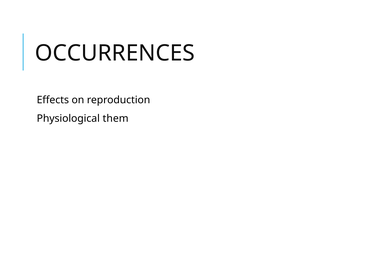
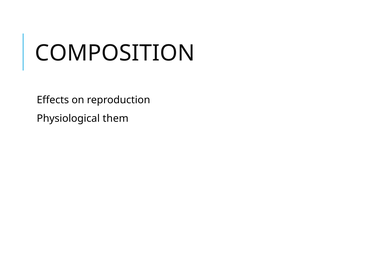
OCCURRENCES: OCCURRENCES -> COMPOSITION (115, 53)
